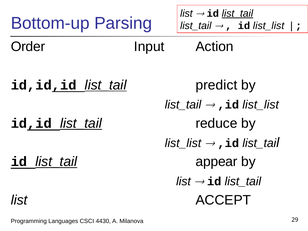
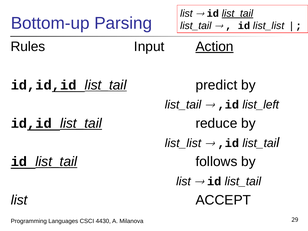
Order: Order -> Rules (28, 47)
Action underline: none -> present (215, 47)
,id list_list: list_list -> list_left (261, 105)
appear: appear -> follows (216, 162)
